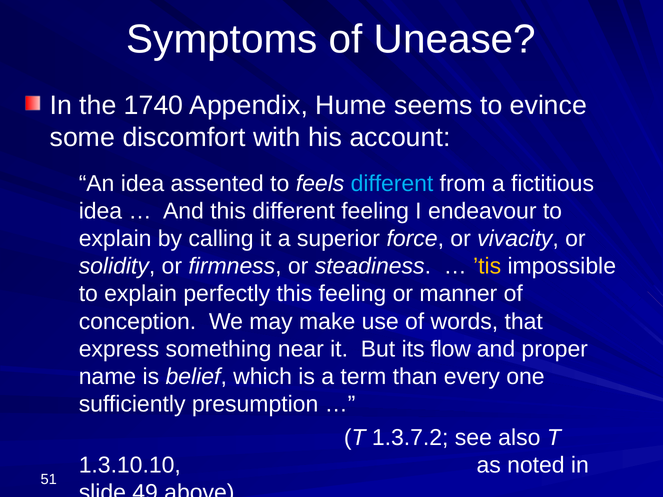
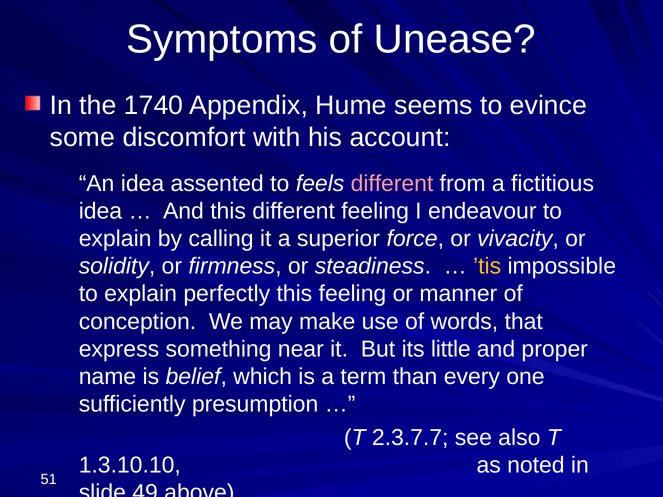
different colour: light blue -> pink (392, 184)
flow: flow -> little (451, 349)
1.3.7.2: 1.3.7.2 -> 2.3.7.7 (410, 438)
